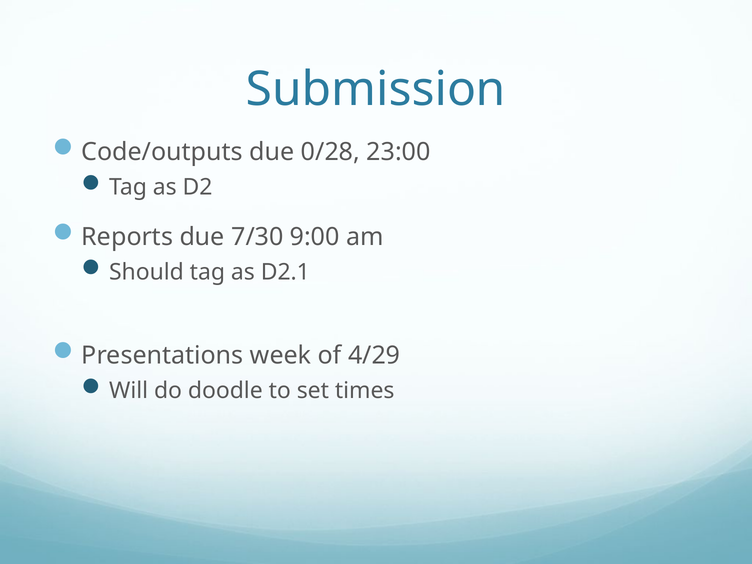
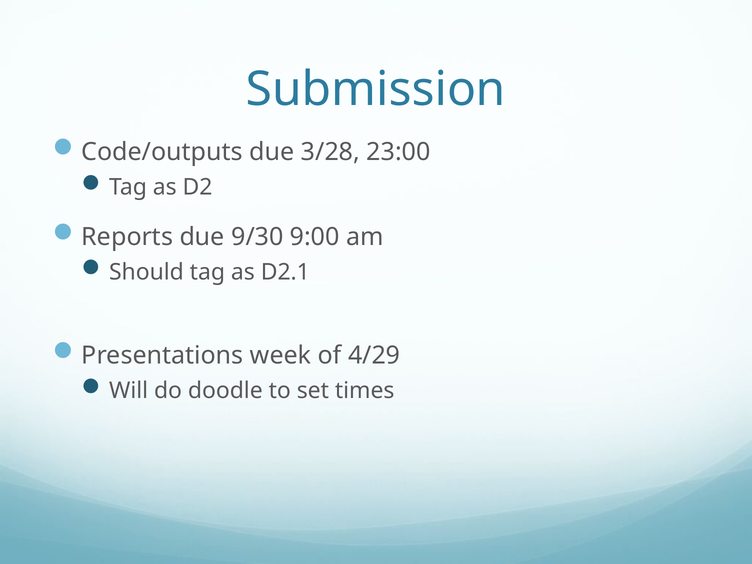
0/28: 0/28 -> 3/28 (330, 152)
7/30: 7/30 -> 9/30 (257, 237)
